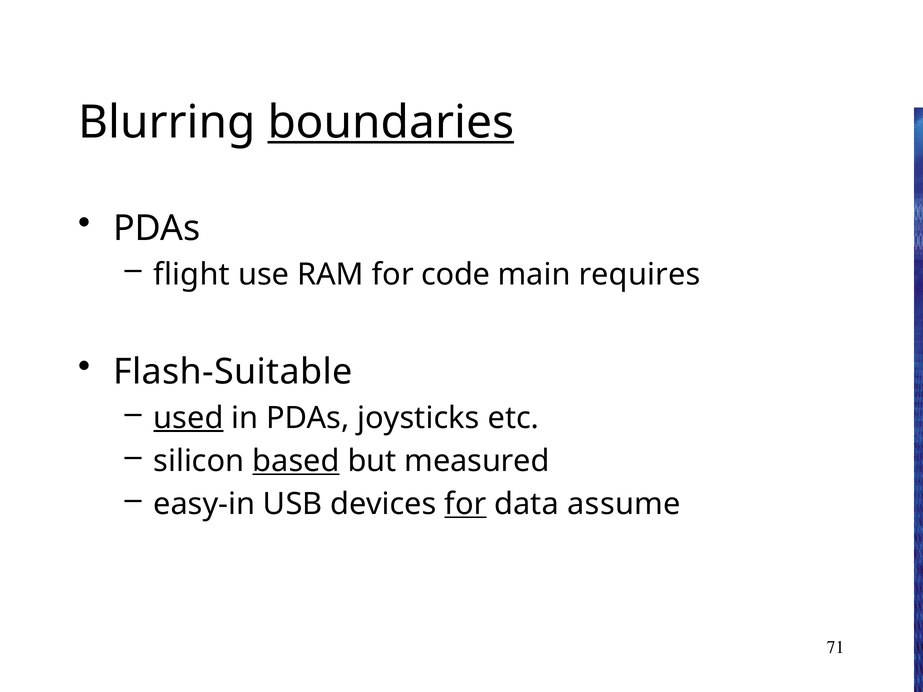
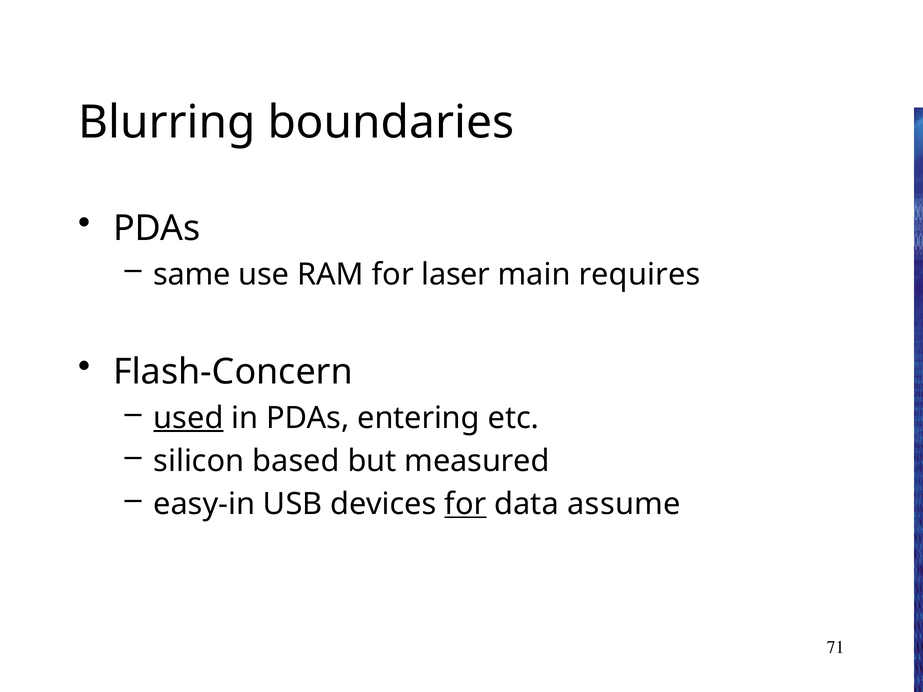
boundaries underline: present -> none (391, 122)
flight: flight -> same (192, 274)
code: code -> laser (456, 274)
Flash-Suitable: Flash-Suitable -> Flash-Concern (233, 372)
joysticks: joysticks -> entering (419, 418)
based underline: present -> none (296, 461)
